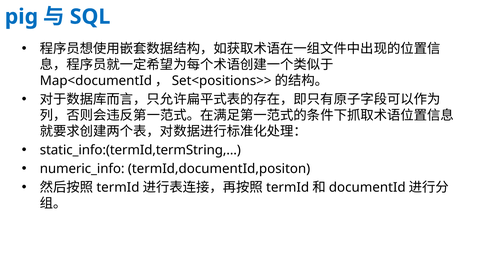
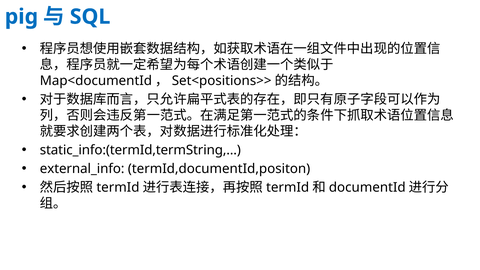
numeric_info: numeric_info -> external_info (82, 169)
